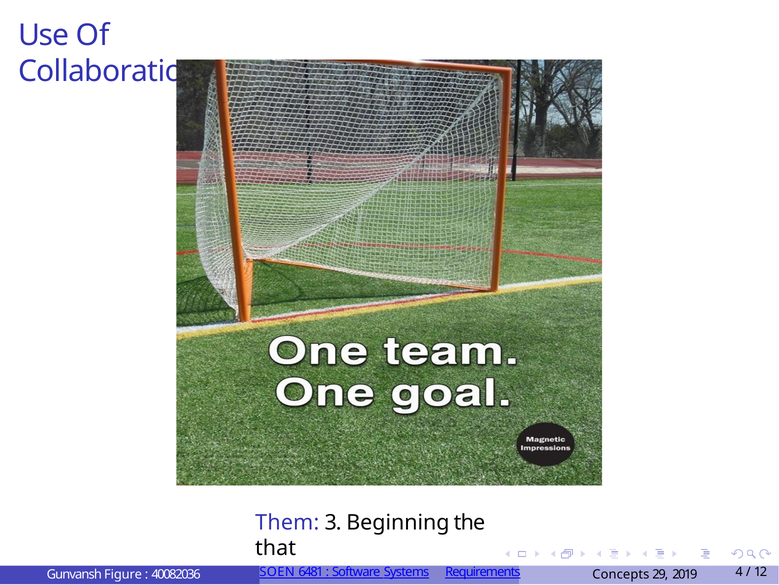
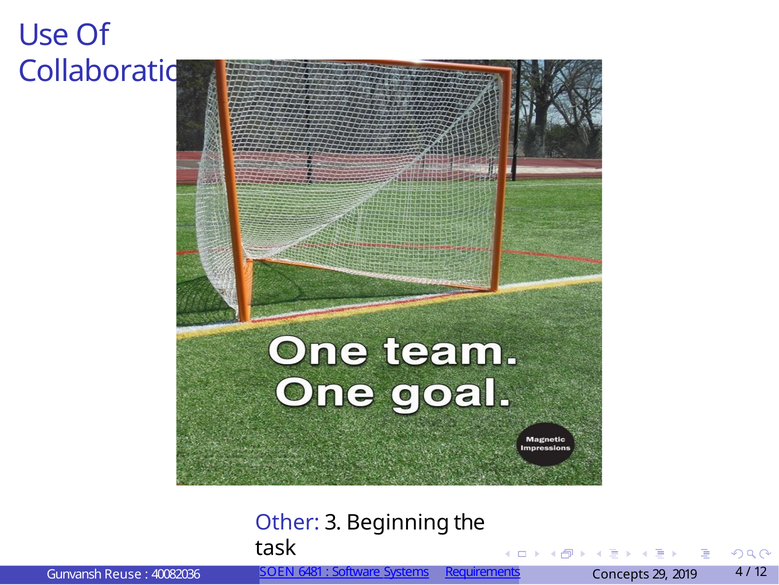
Them: Them -> Other (287, 522)
that: that -> task (276, 548)
Figure: Figure -> Reuse (123, 574)
